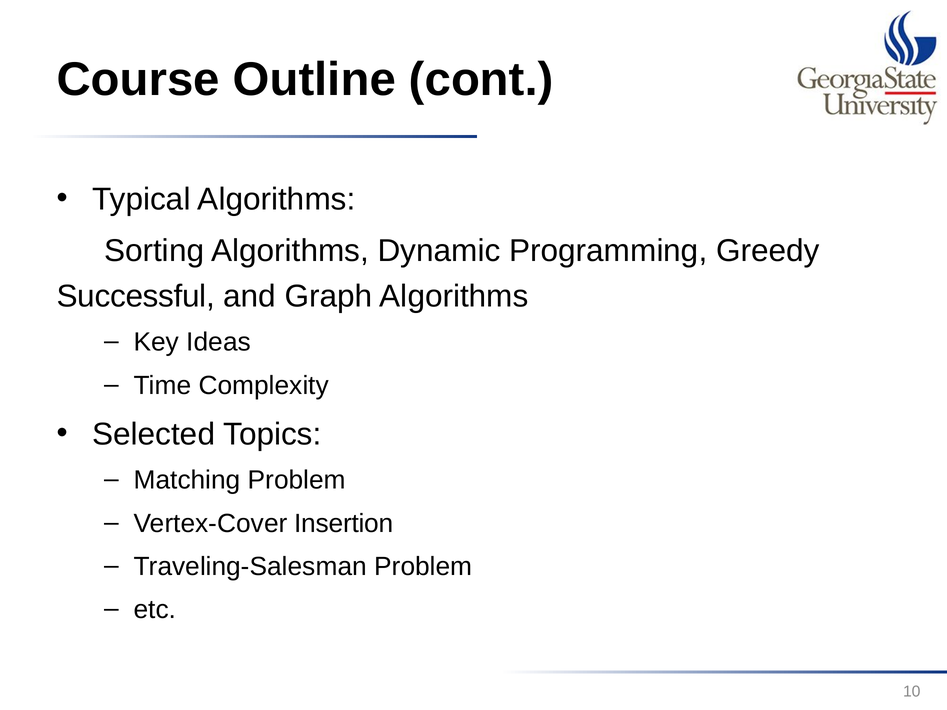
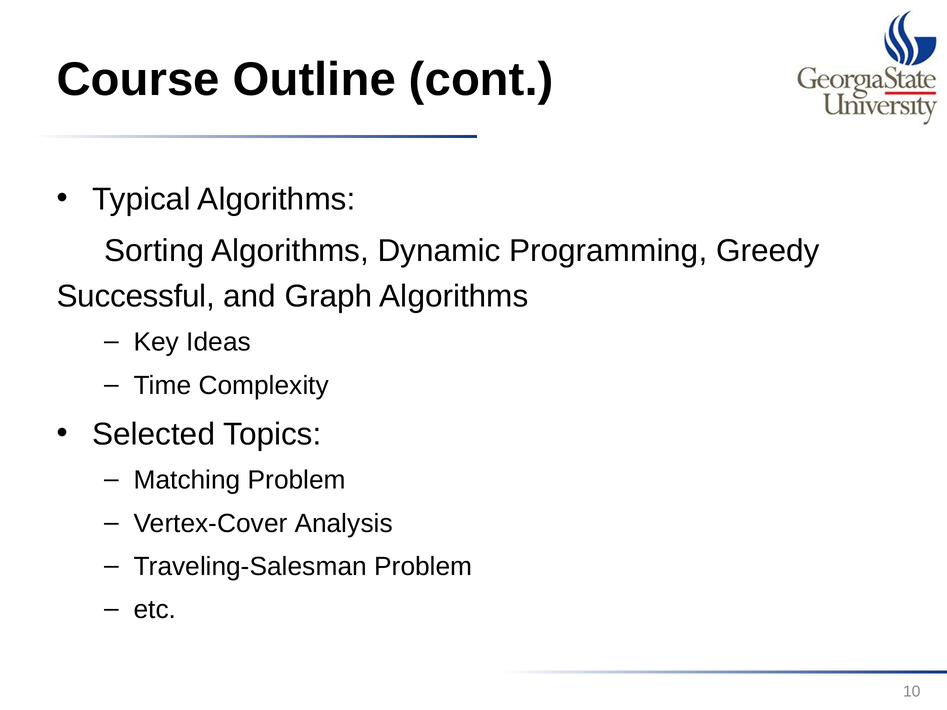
Insertion: Insertion -> Analysis (344, 524)
